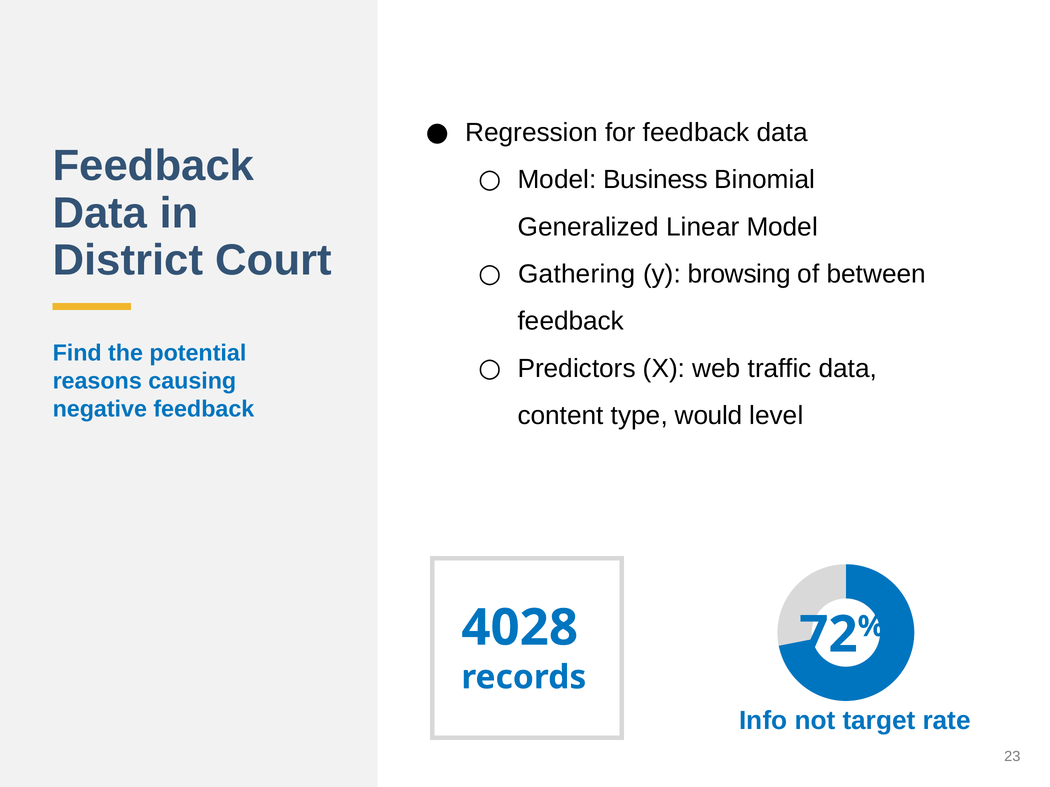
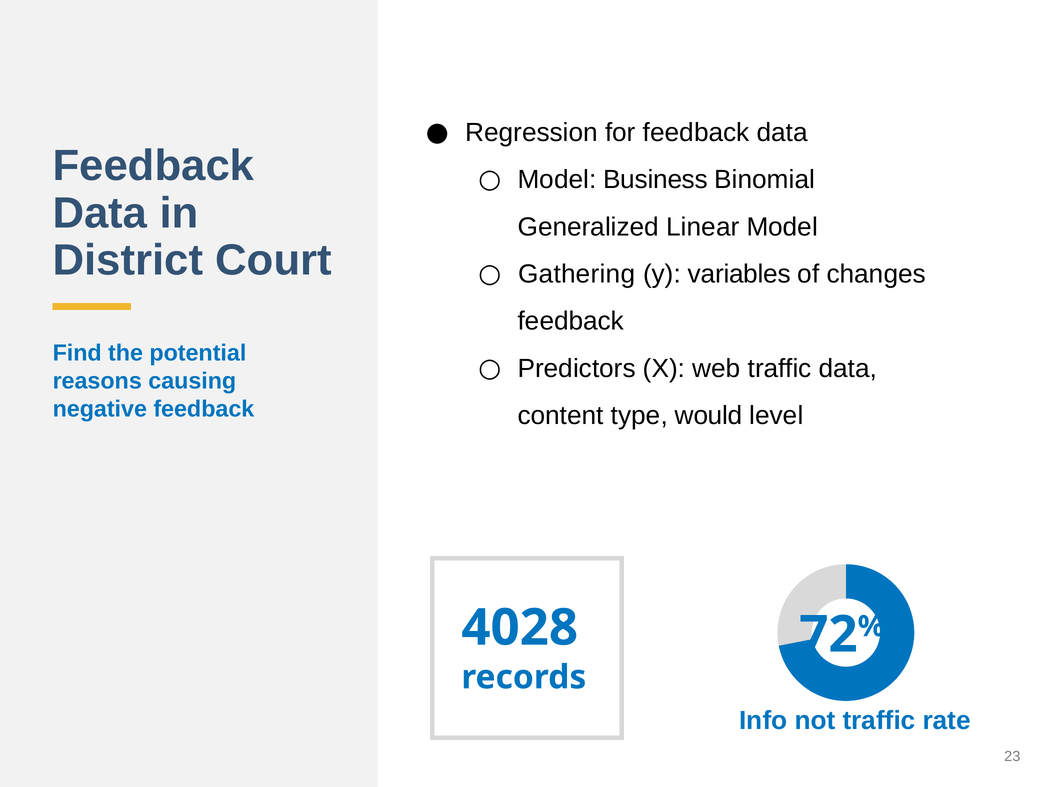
browsing: browsing -> variables (739, 274)
between: between -> changes (876, 274)
not target: target -> traffic (879, 721)
